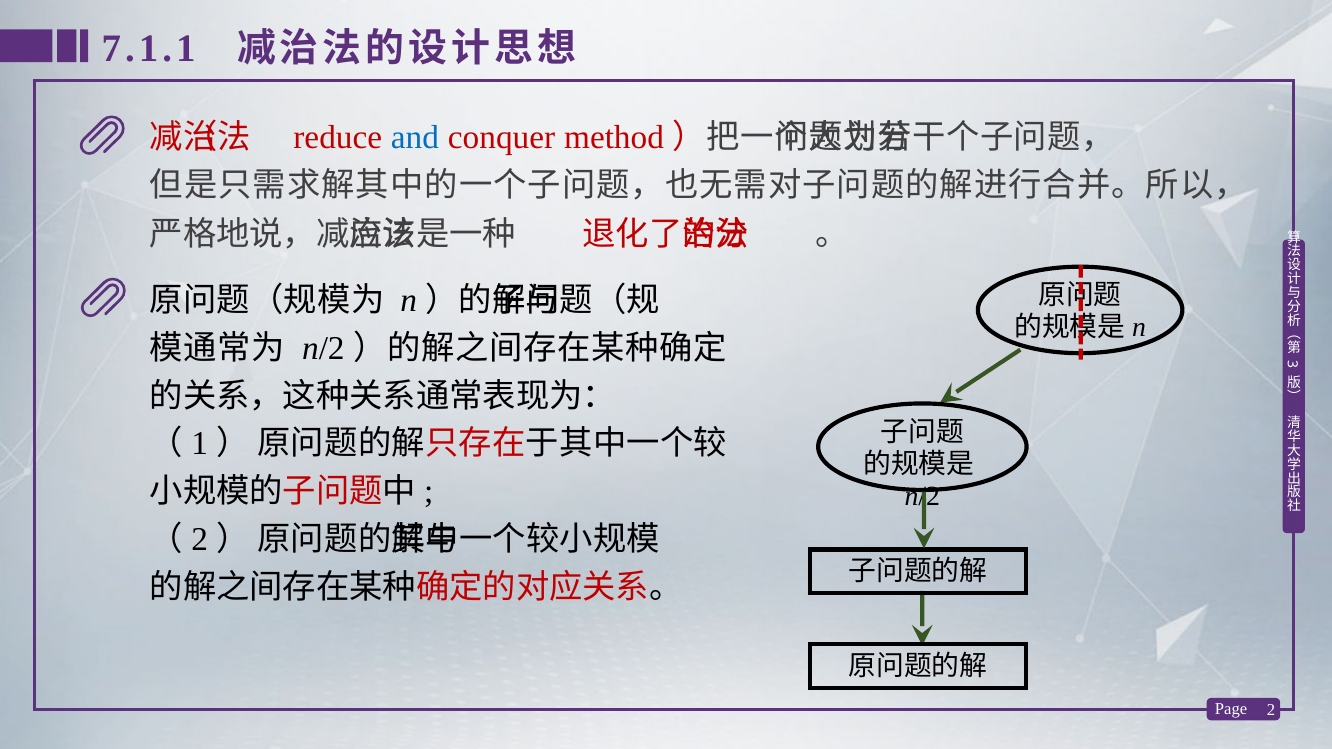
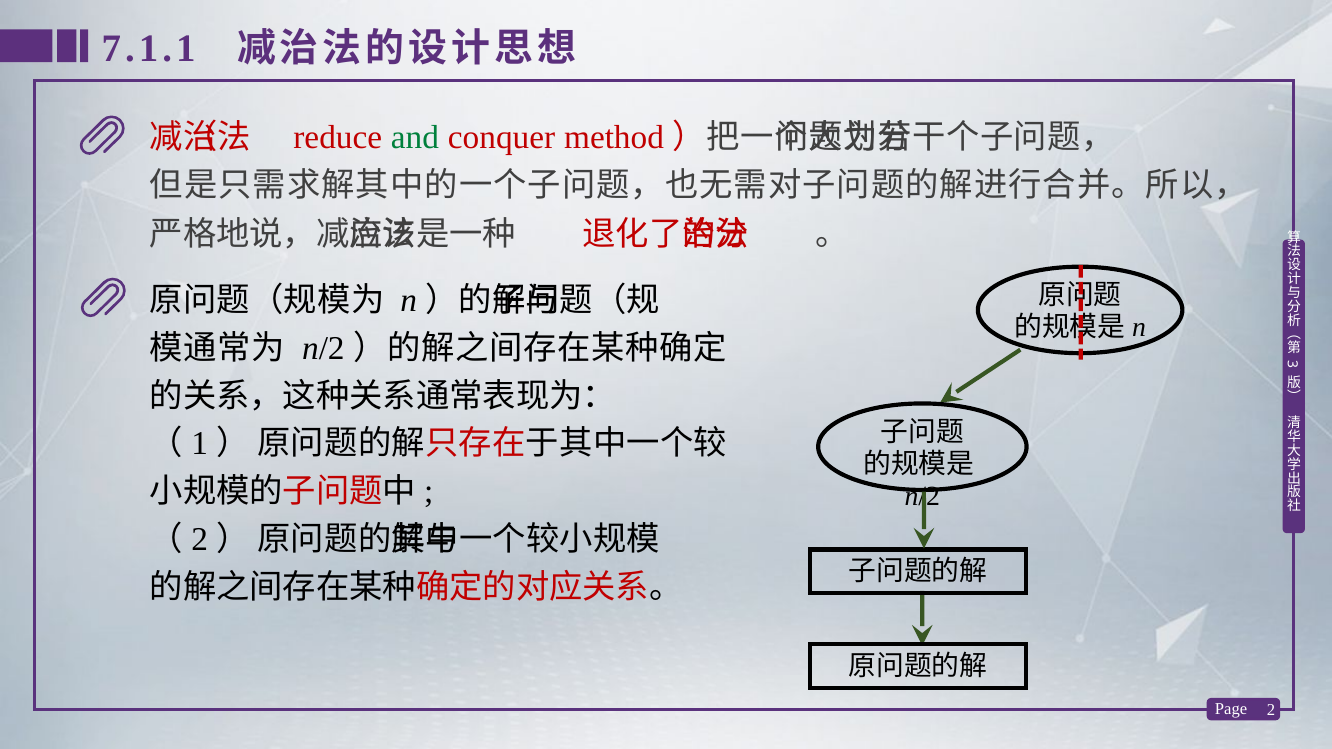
and colour: blue -> green (415, 137)
